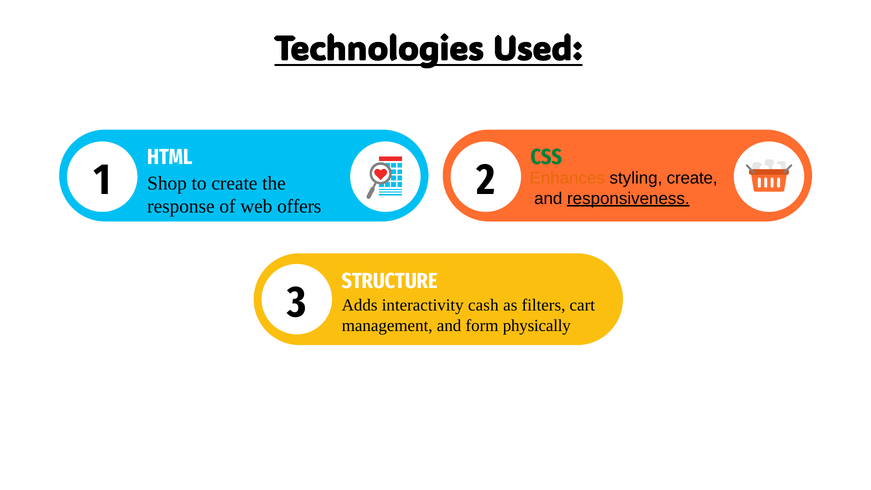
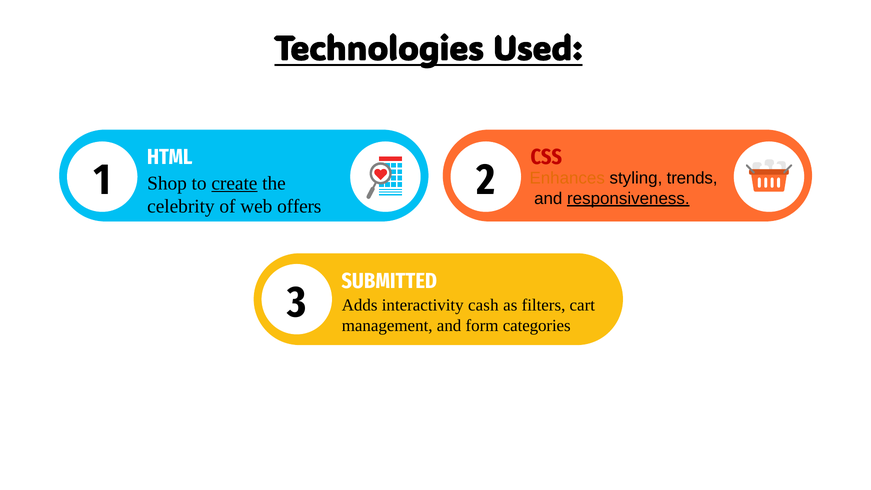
CSS colour: green -> red (546, 157)
styling create: create -> trends (692, 178)
create underline: none -> present (234, 183)
response: response -> celebrity (181, 206)
STRUCTURE: STRUCTURE -> SUBMITTED (390, 281)
physically: physically -> categories (537, 325)
